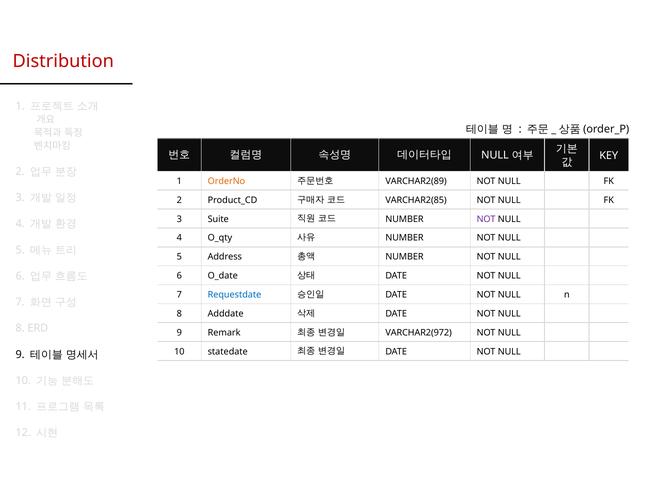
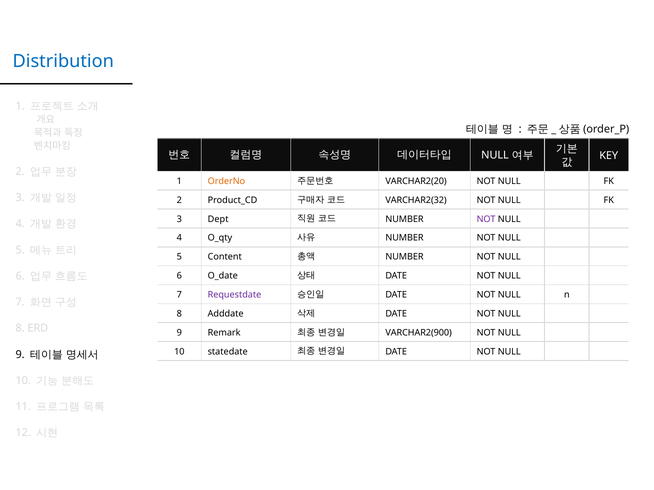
Distribution colour: red -> blue (63, 61)
VARCHAR2(89: VARCHAR2(89 -> VARCHAR2(20 (416, 181)
VARCHAR2(85: VARCHAR2(85 -> VARCHAR2(32 (416, 200)
Suite: Suite -> Dept (218, 219)
Address: Address -> Content (225, 257)
Requestdate colour: blue -> purple (234, 295)
VARCHAR2(972: VARCHAR2(972 -> VARCHAR2(900 (419, 333)
